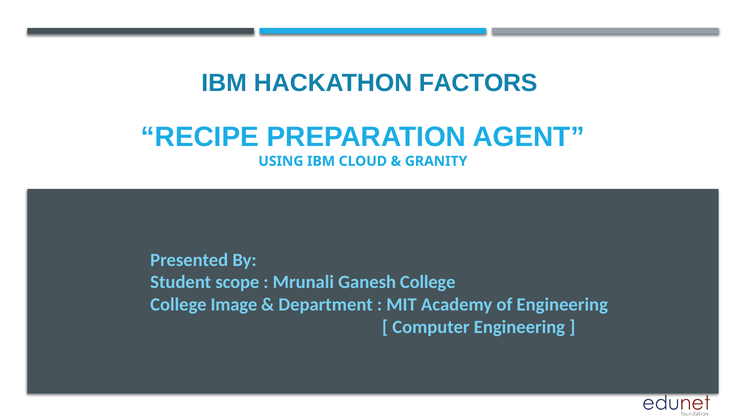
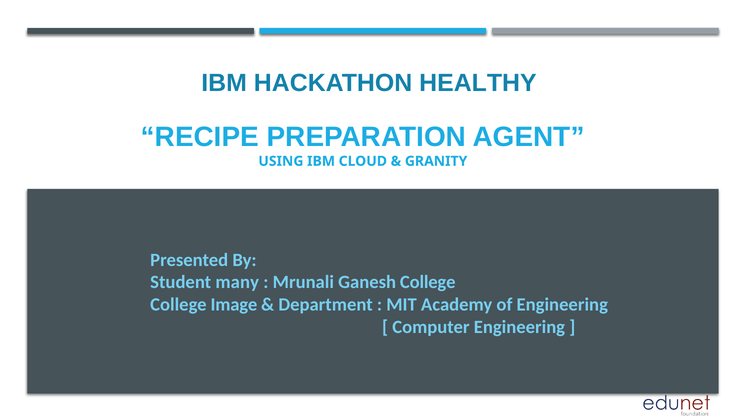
FACTORS: FACTORS -> HEALTHY (478, 83)
scope: scope -> many (237, 282)
